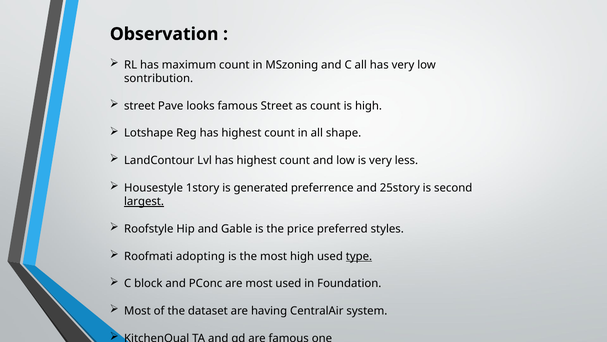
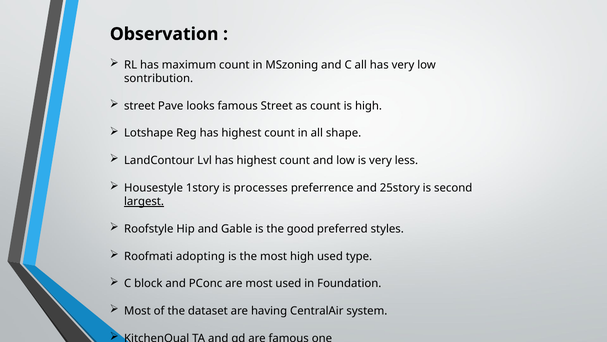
generated: generated -> processes (261, 188)
price: price -> good (301, 229)
type underline: present -> none (359, 256)
